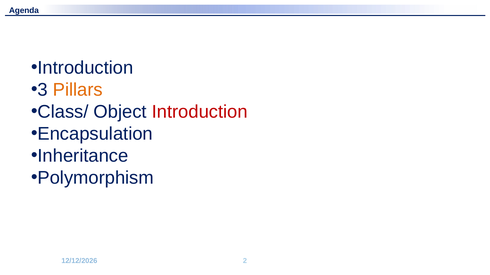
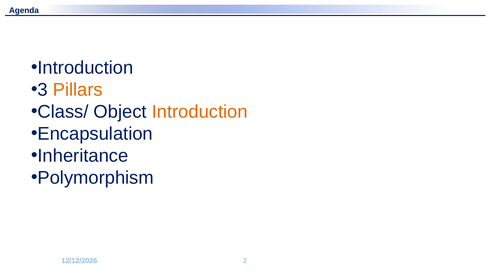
Introduction colour: red -> orange (200, 112)
